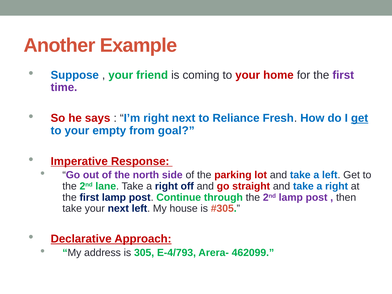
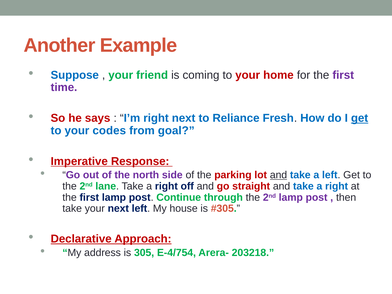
empty: empty -> codes (109, 131)
and underline: none -> present (279, 175)
E-4/793: E-4/793 -> E-4/754 (176, 253)
462099: 462099 -> 203218 (253, 253)
